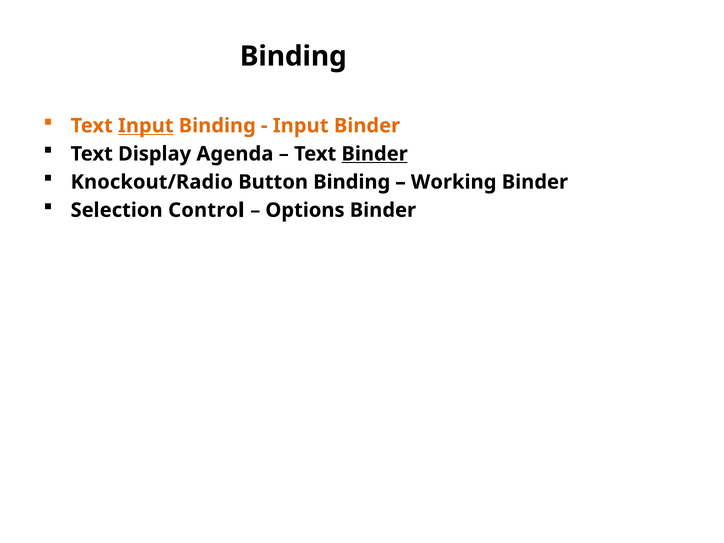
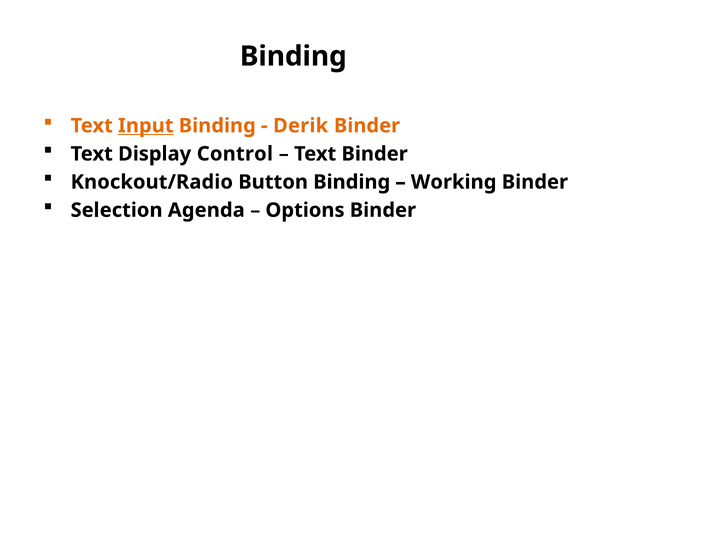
Input: Input -> Derik (301, 126)
Agenda: Agenda -> Control (235, 154)
Binder underline: present -> none (375, 154)
Control: Control -> Agenda (206, 210)
